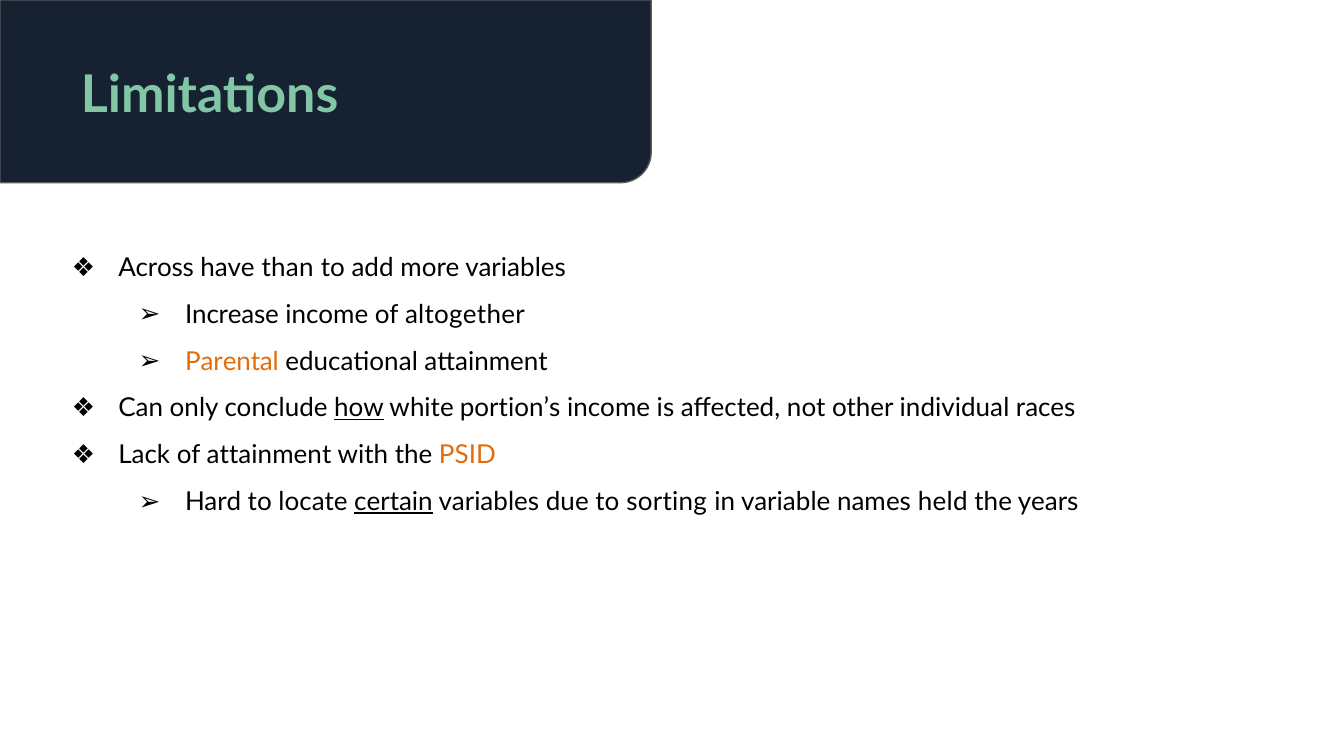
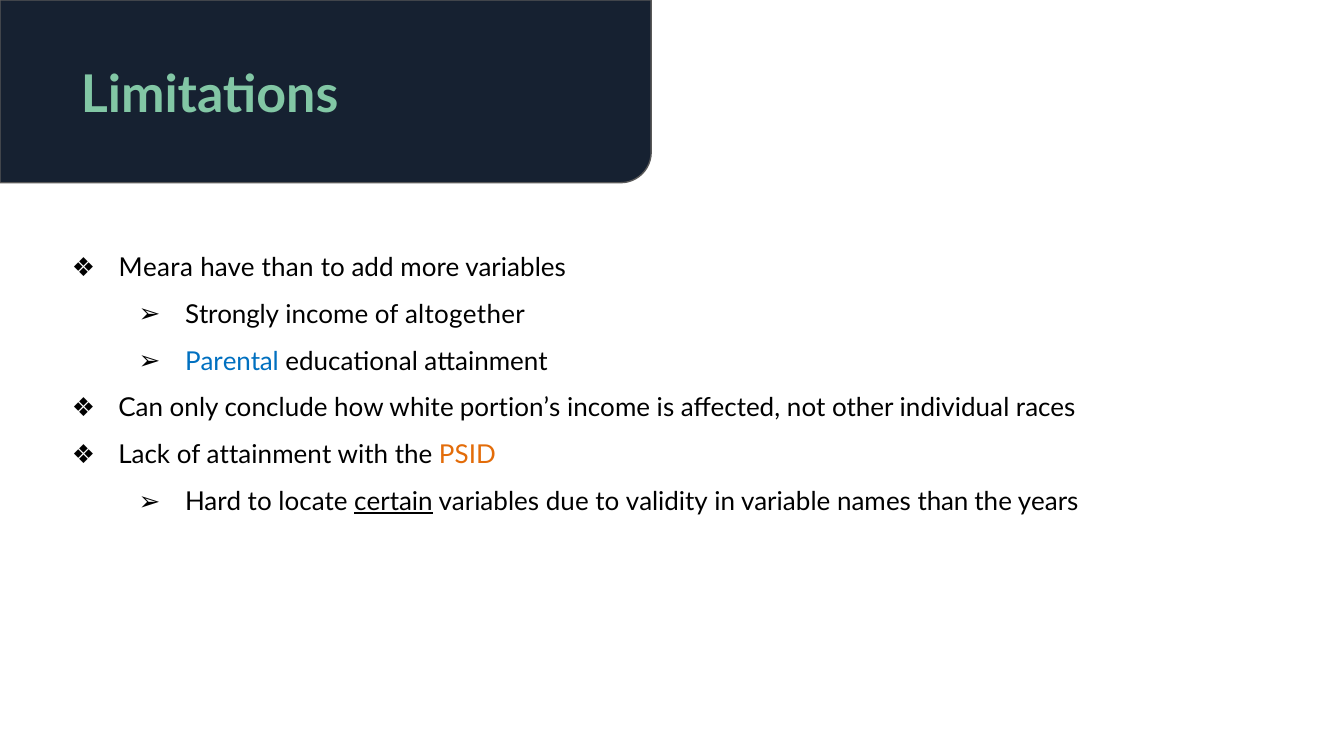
Across: Across -> Meara (156, 268)
Increase: Increase -> Strongly (232, 315)
Parental colour: orange -> blue (232, 362)
how underline: present -> none (359, 408)
sorting: sorting -> validity (667, 502)
names held: held -> than (943, 502)
